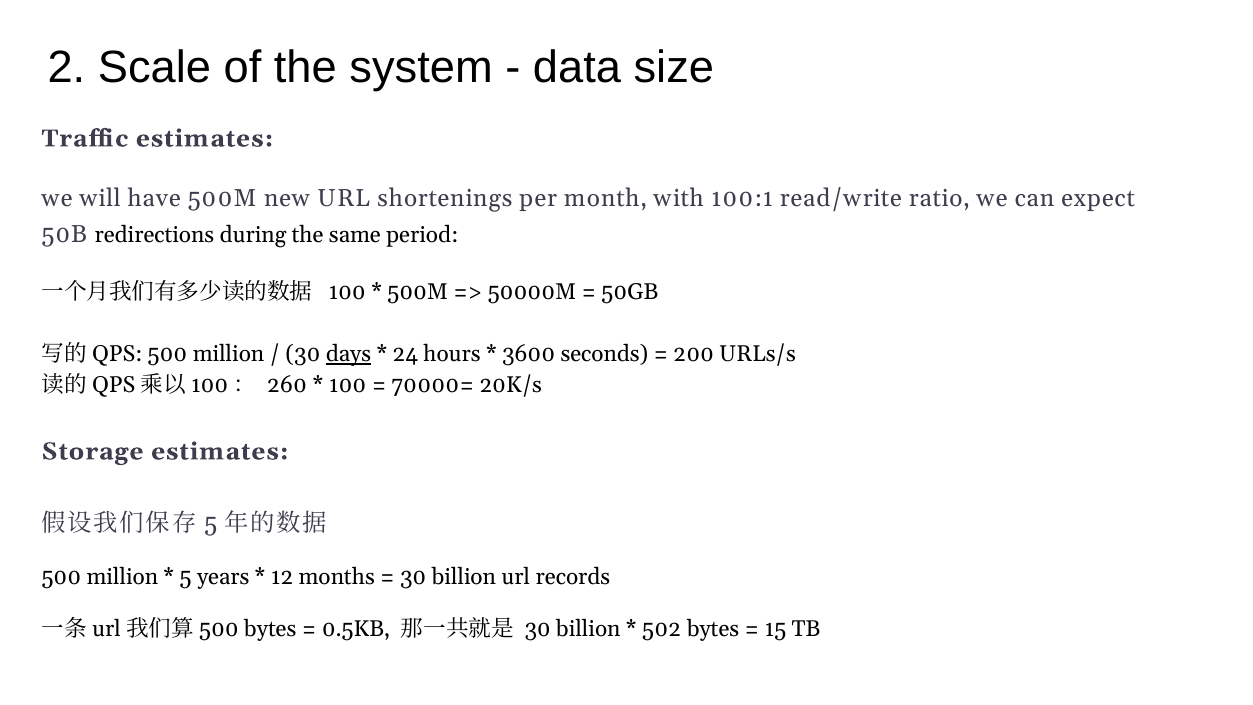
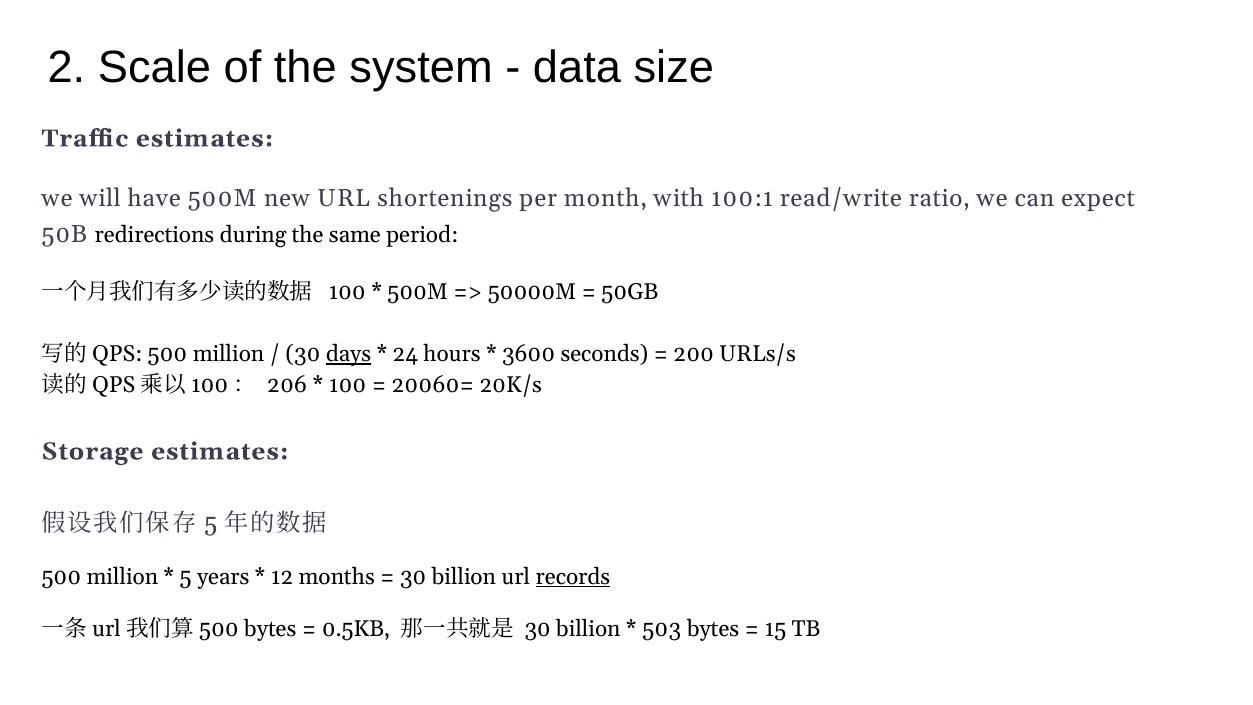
260: 260 -> 206 (287, 385)
70000=: 70000= -> 20060= (433, 385)
records underline: none -> present (573, 577)
502: 502 -> 503 (662, 629)
